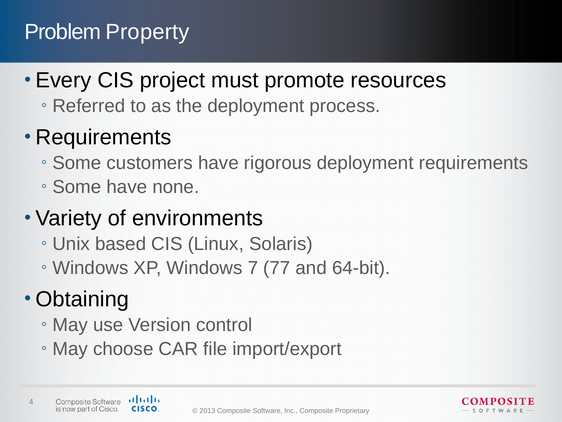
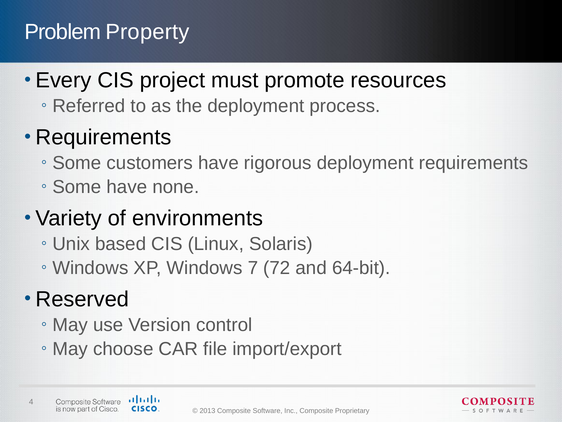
77: 77 -> 72 (277, 268)
Obtaining: Obtaining -> Reserved (82, 299)
